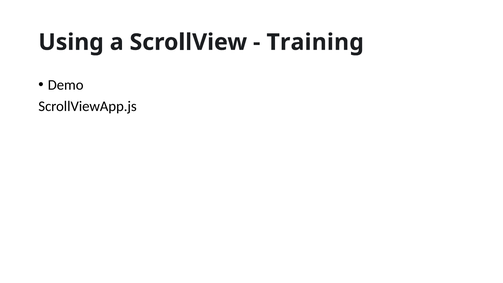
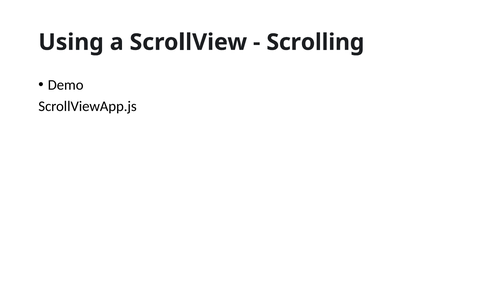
Training: Training -> Scrolling (315, 42)
